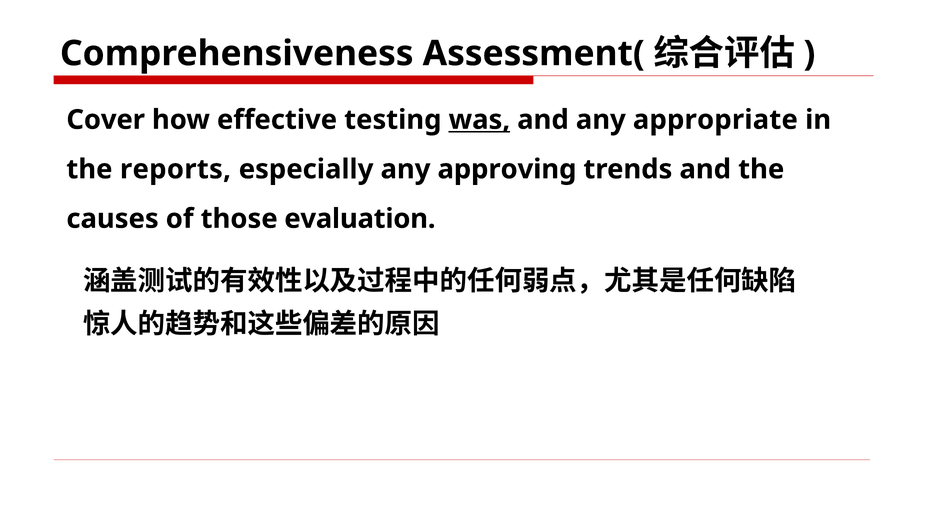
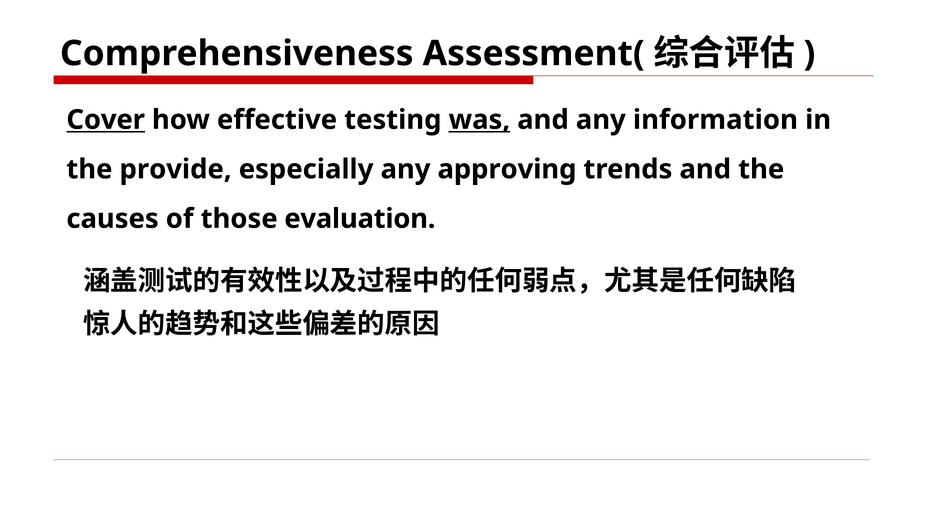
Cover underline: none -> present (106, 120)
appropriate: appropriate -> information (715, 120)
reports: reports -> provide (176, 169)
